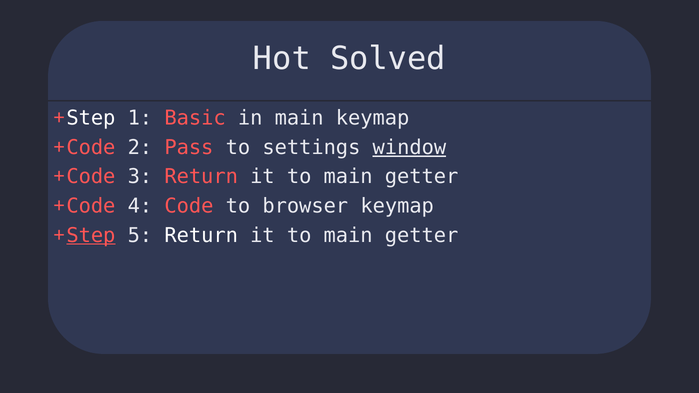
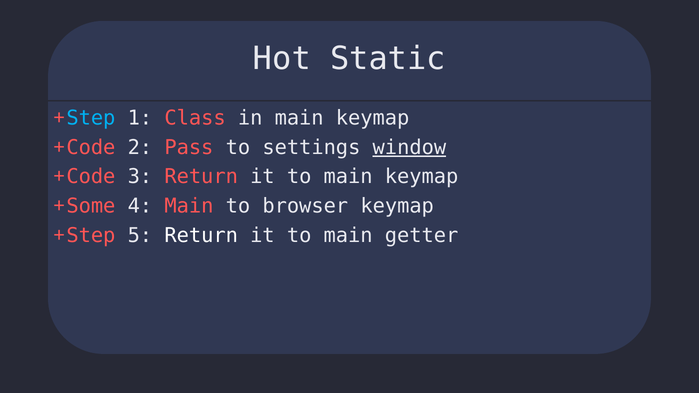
Solved: Solved -> Static (388, 59)
Step colour: white -> light blue (91, 118)
Basic: Basic -> Class (195, 118)
getter: getter -> keymap (422, 177)
Code: Code -> Some (91, 206)
4 Code: Code -> Main (189, 206)
Step underline: present -> none (91, 235)
